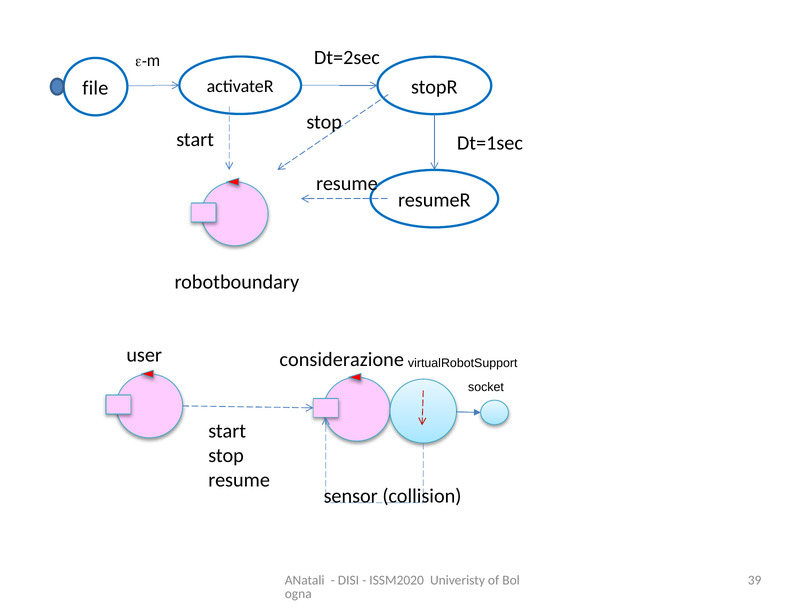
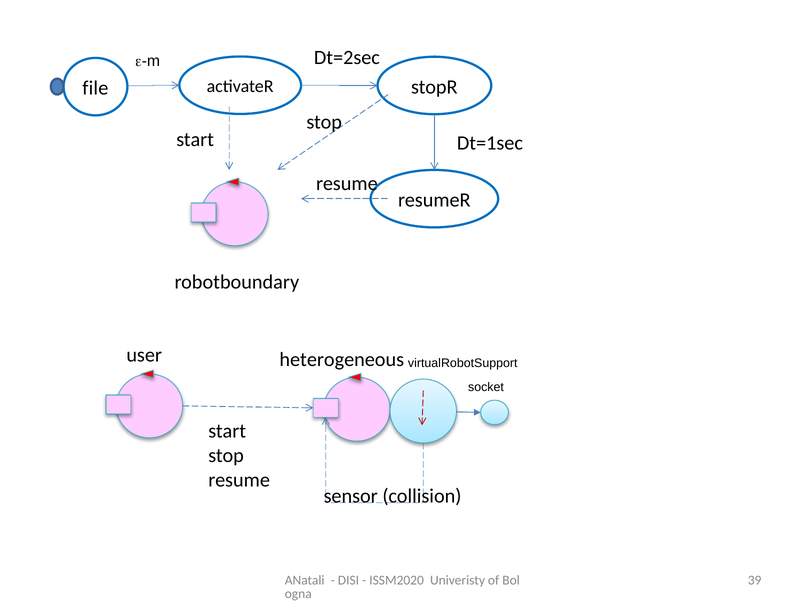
considerazione: considerazione -> heterogeneous (342, 359)
